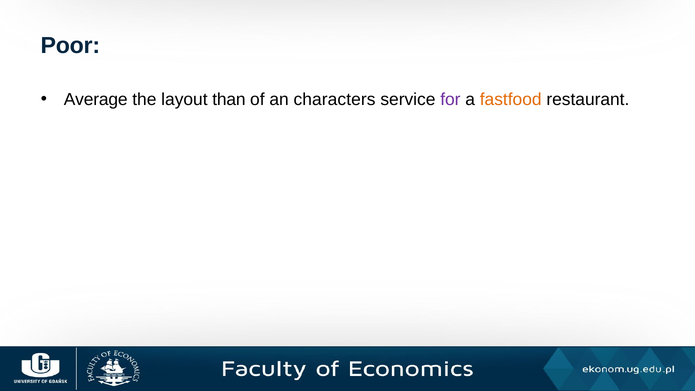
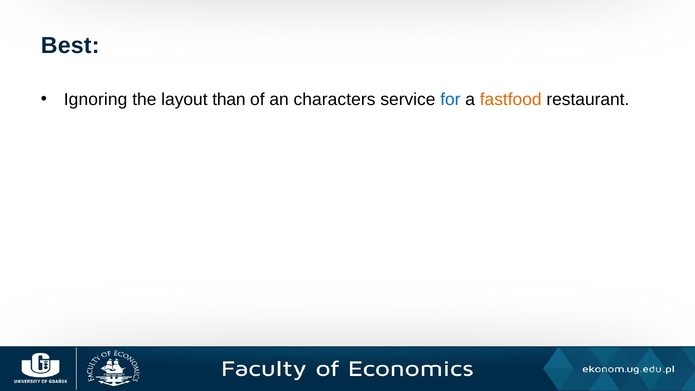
Poor: Poor -> Best (70, 46)
Average: Average -> Ignoring (96, 99)
for colour: purple -> blue (450, 99)
